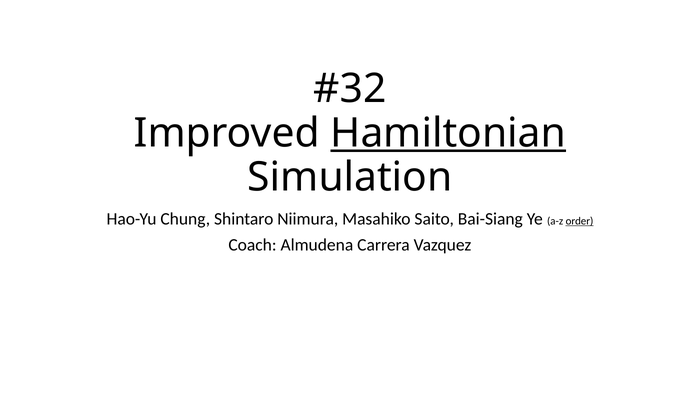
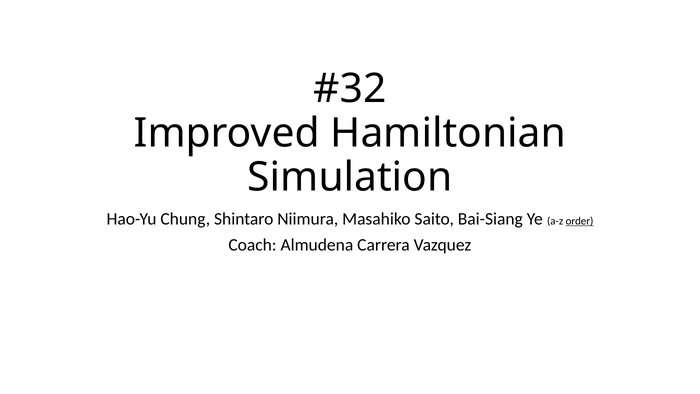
Hamiltonian underline: present -> none (448, 133)
